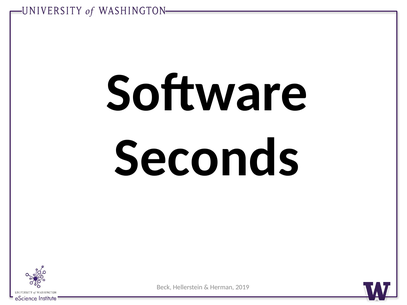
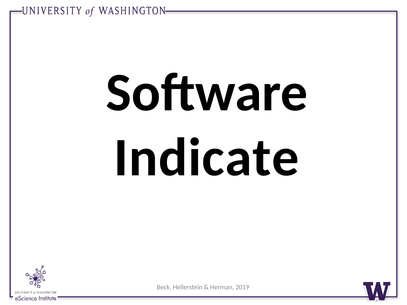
Seconds: Seconds -> Indicate (207, 158)
